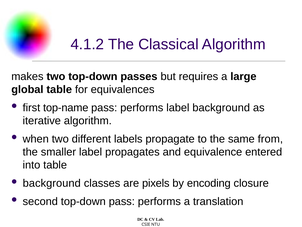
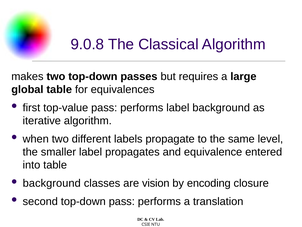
4.1.2: 4.1.2 -> 9.0.8 (87, 44)
top-name: top-name -> top-value (66, 107)
from: from -> level (270, 139)
pixels: pixels -> vision (156, 183)
